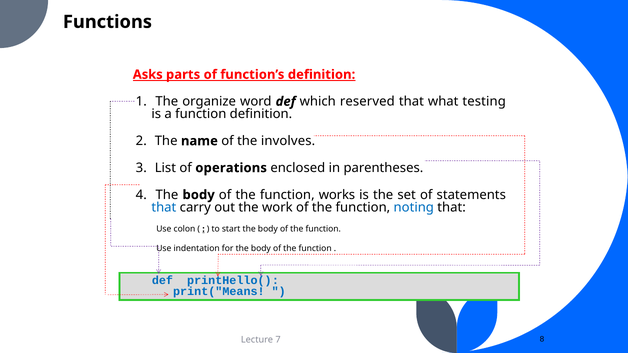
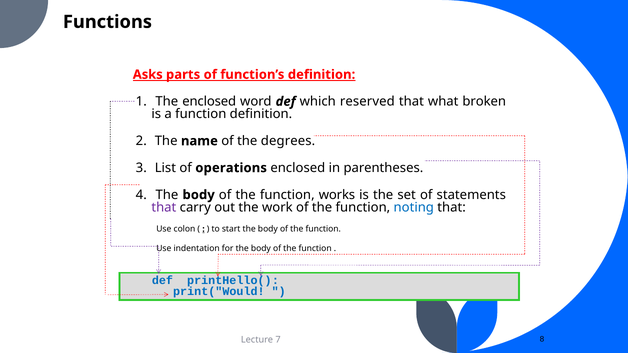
The organize: organize -> enclosed (209, 102)
testing: testing -> broken (484, 102)
involves: involves -> degrees (288, 141)
that colour: blue -> purple (164, 207)
print("Means: print("Means -> print("Would (219, 292)
